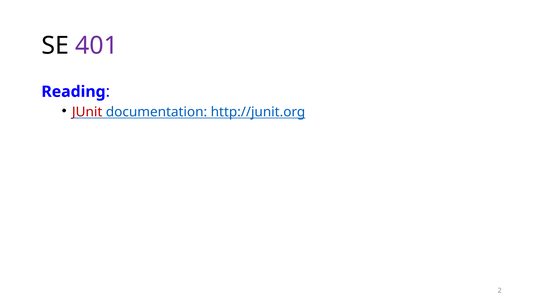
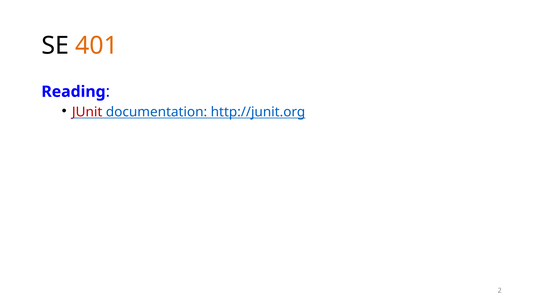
401 colour: purple -> orange (97, 46)
